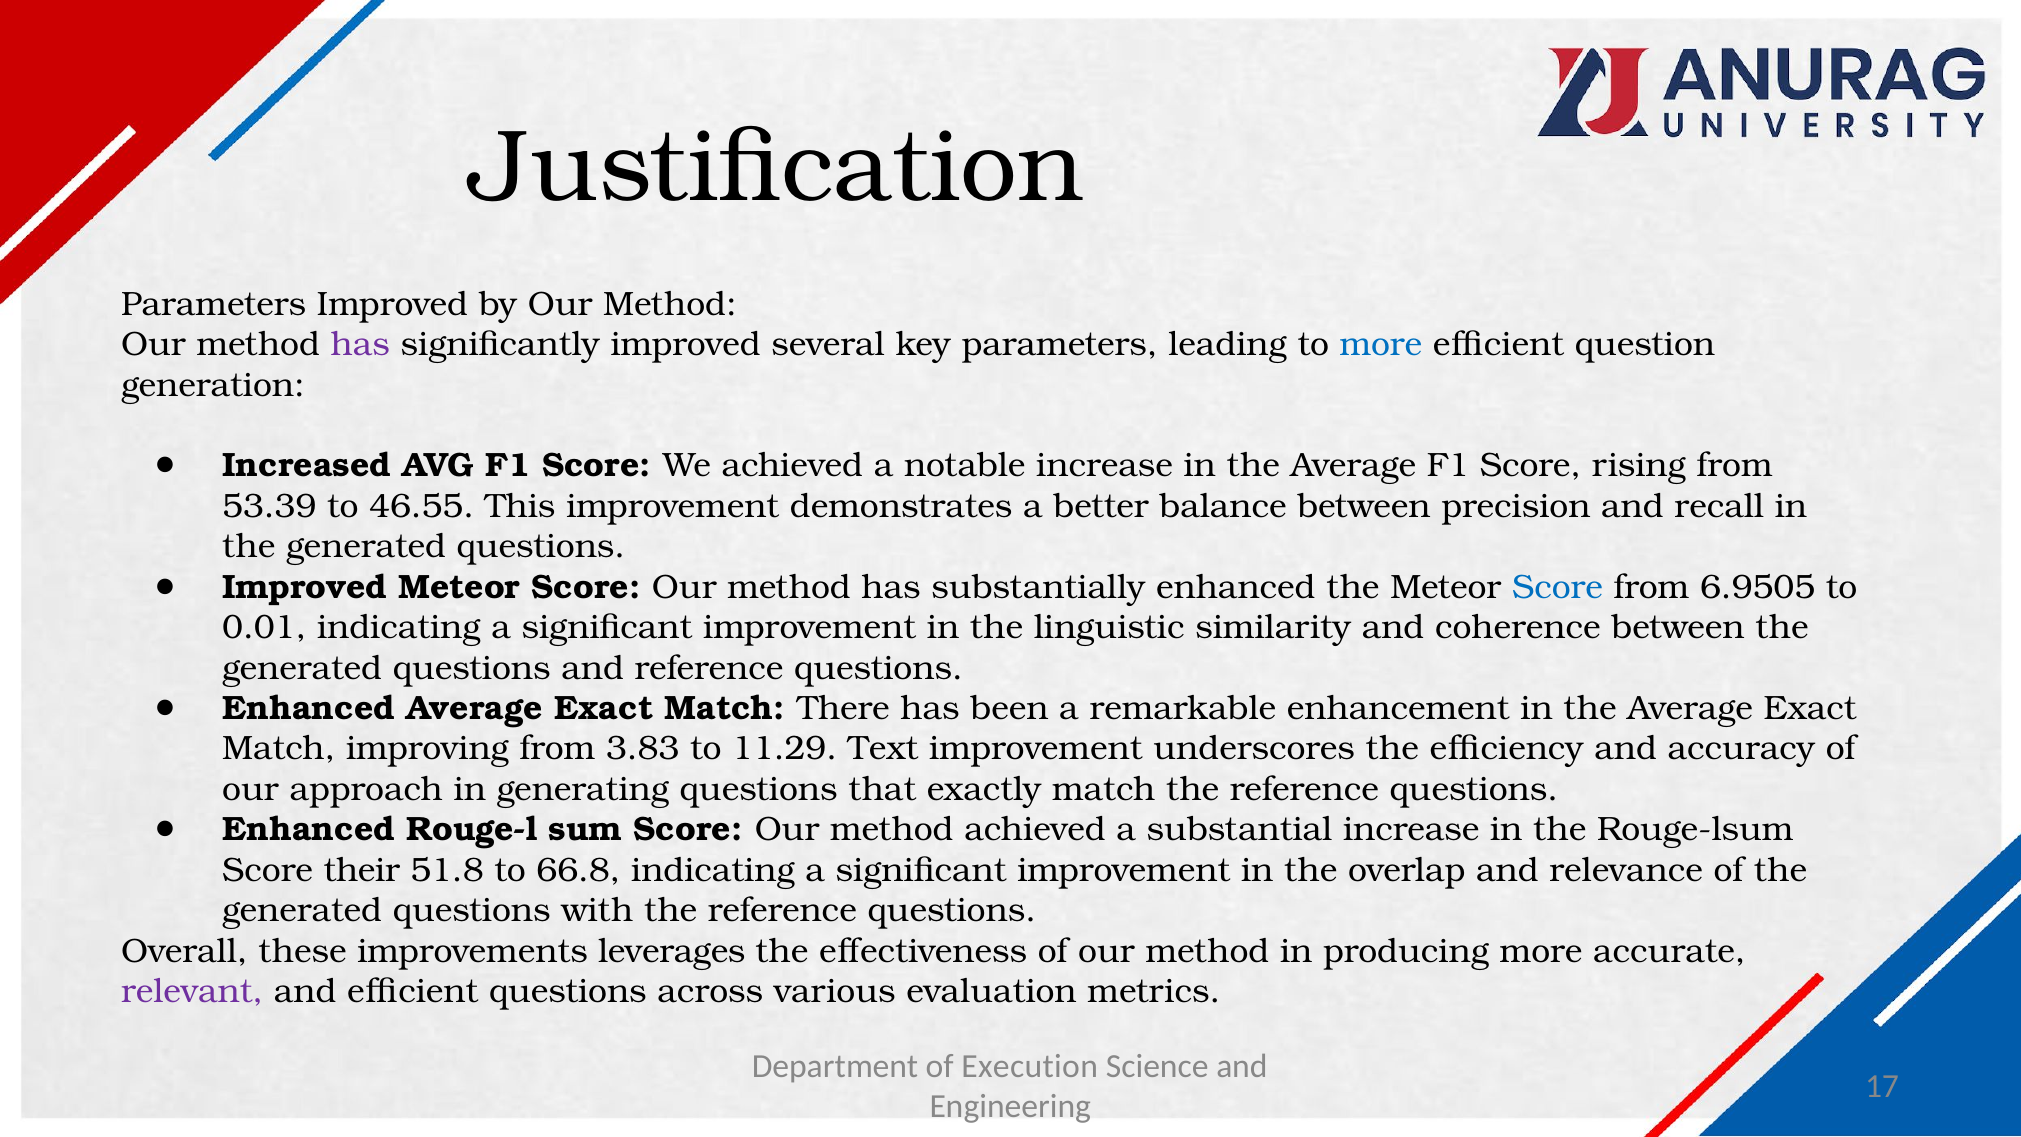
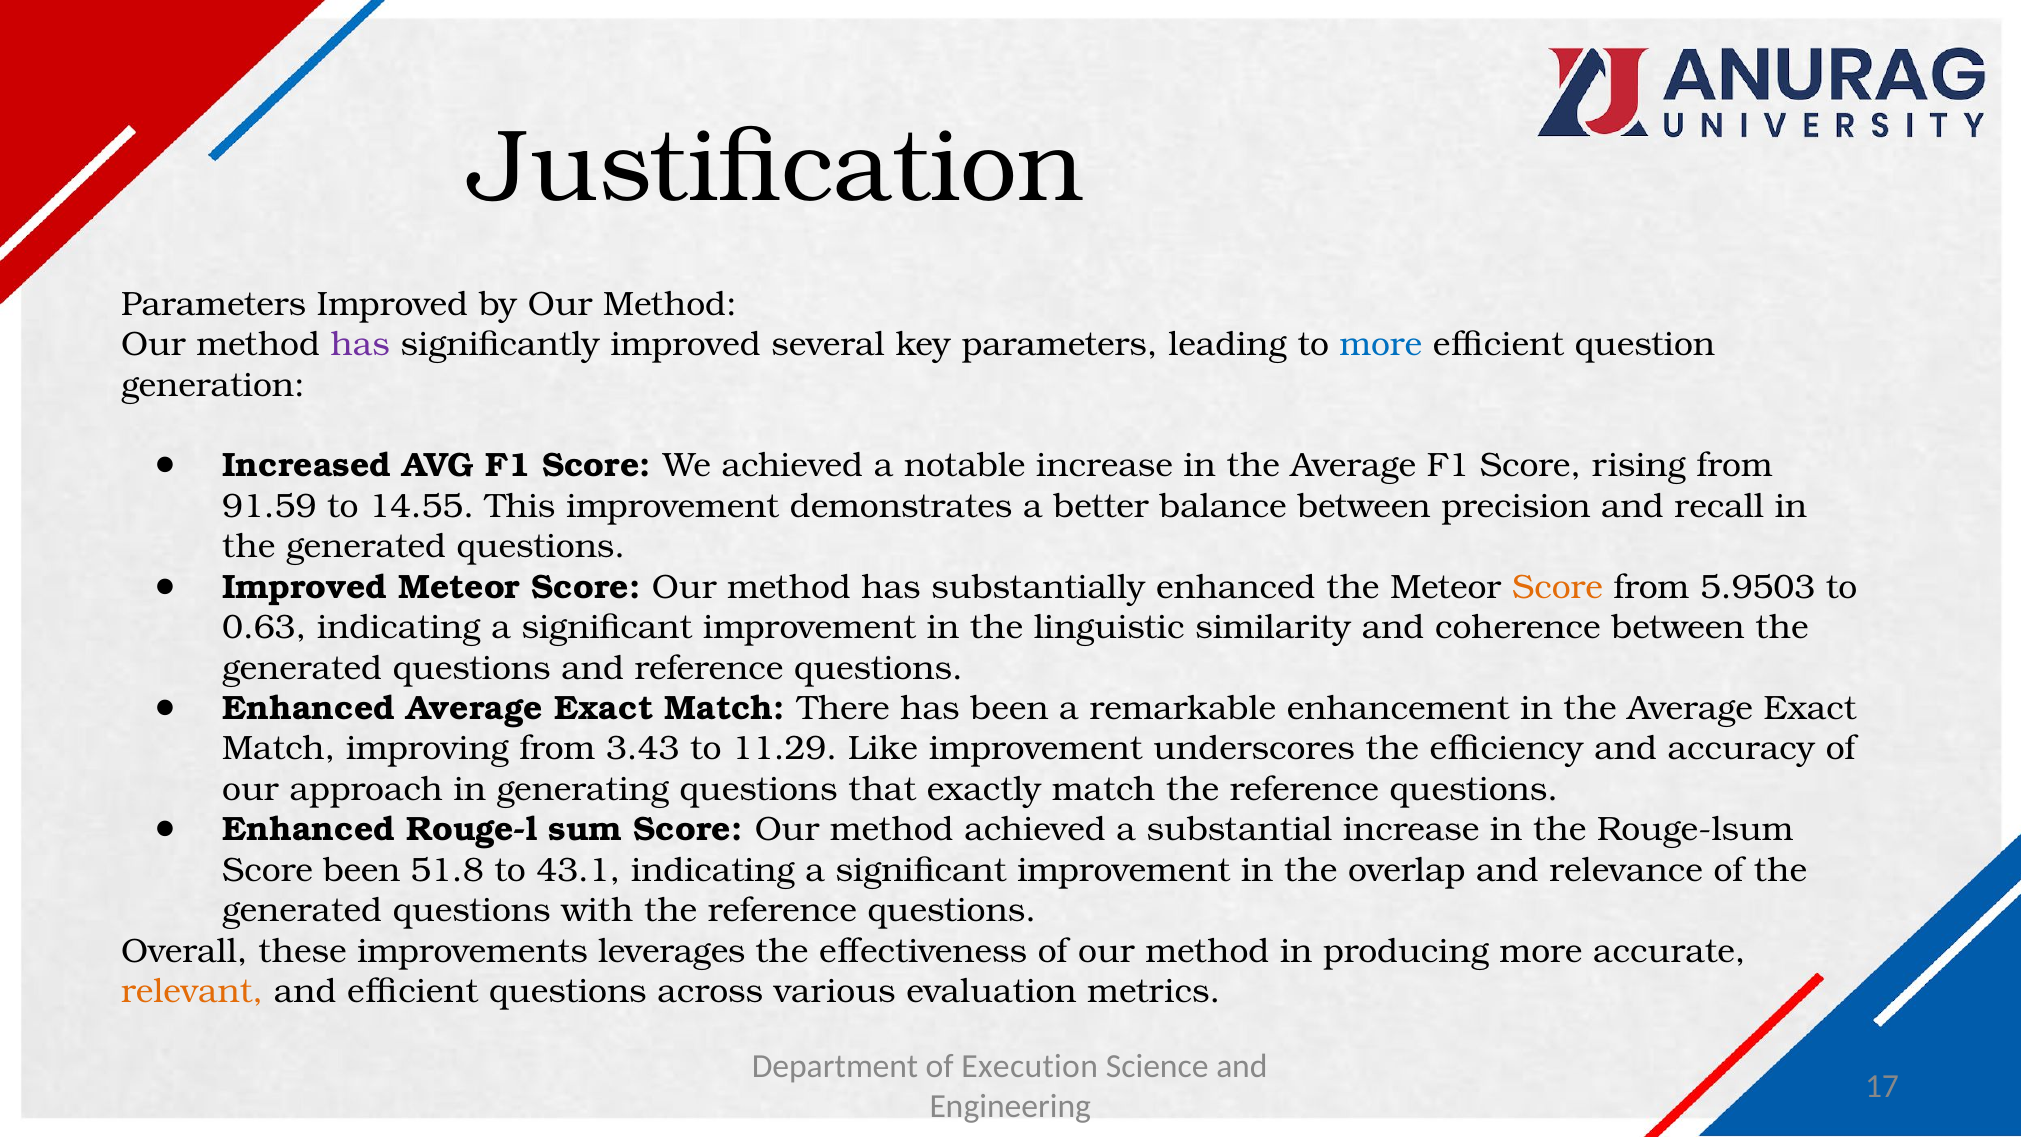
53.39: 53.39 -> 91.59 (269, 506)
46.55: 46.55 -> 14.55 (422, 506)
Score colour: blue -> orange (1557, 587)
6.9505: 6.9505 -> 5.9503 (1758, 587)
0.01: 0.01 -> 0.63 (264, 627)
3.83: 3.83 -> 3.43 (643, 749)
Text: Text -> Like (883, 749)
Score their: their -> been (362, 870)
66.8: 66.8 -> 43.1 (578, 870)
relevant colour: purple -> orange (192, 991)
